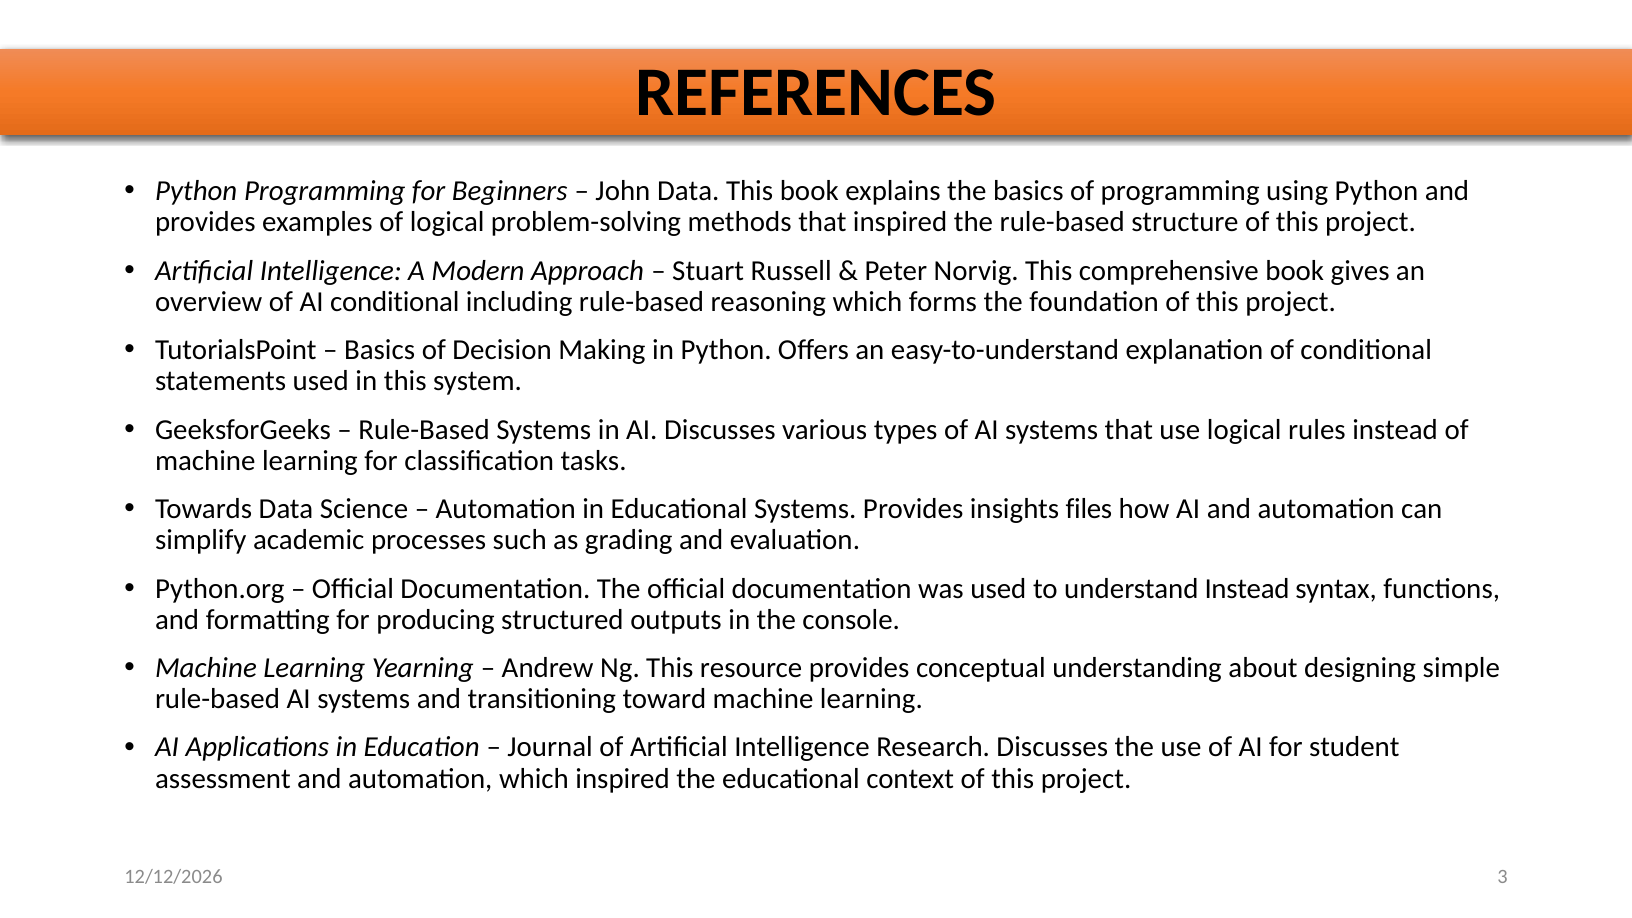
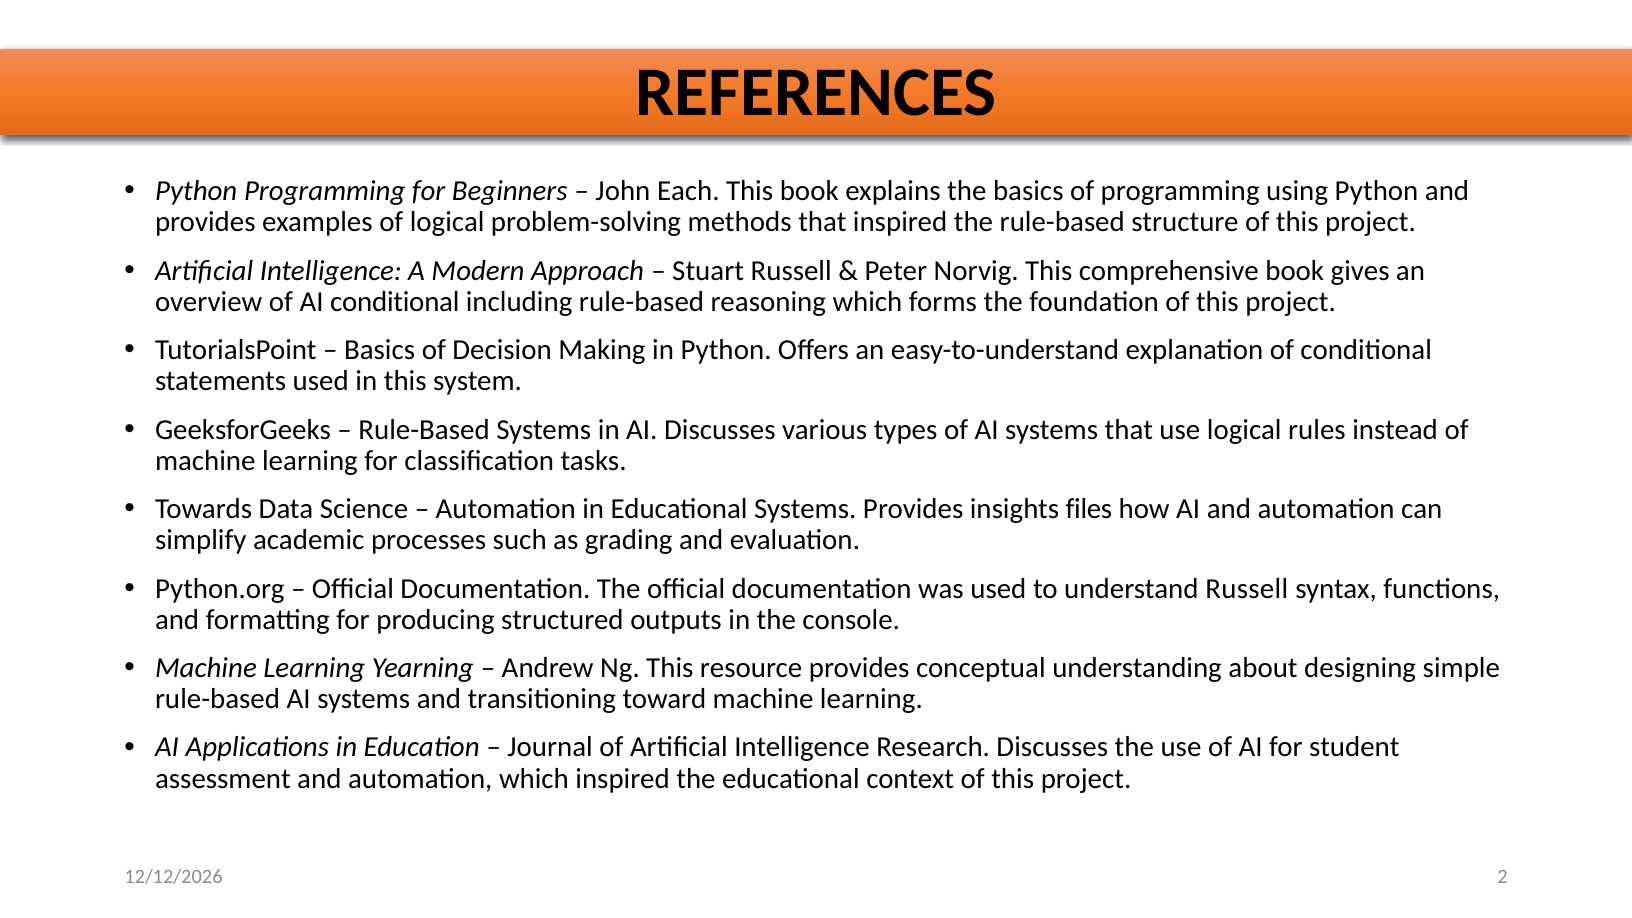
John Data: Data -> Each (688, 191)
understand Instead: Instead -> Russell (1247, 588)
3: 3 -> 2 (1502, 876)
